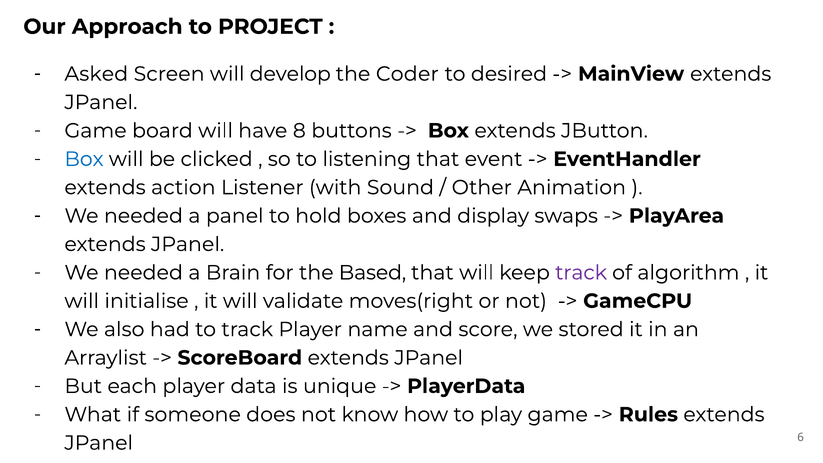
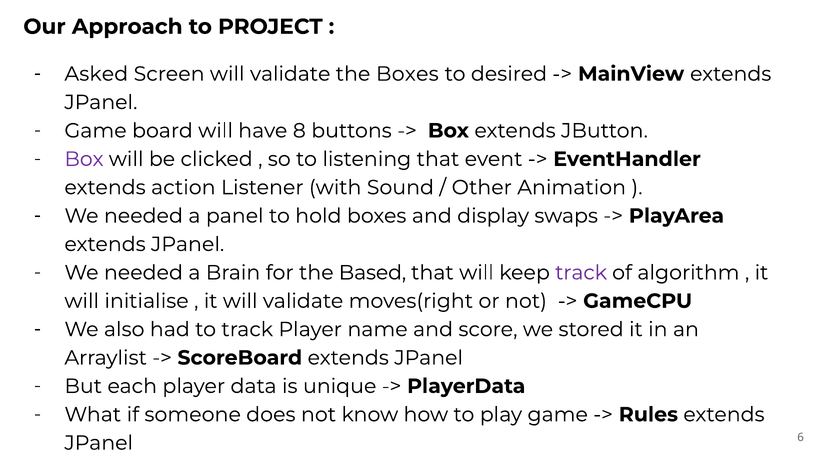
Screen will develop: develop -> validate (290, 74)
the Coder: Coder -> Boxes (407, 74)
Box colour: blue -> purple (84, 159)
